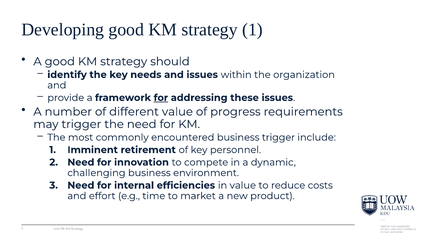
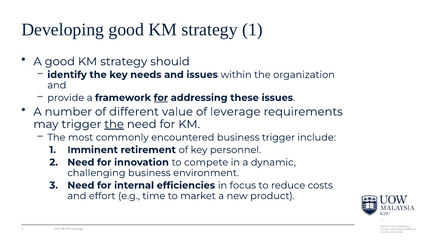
progress: progress -> leverage (235, 112)
the underline: none -> present (114, 124)
in value: value -> focus (243, 186)
